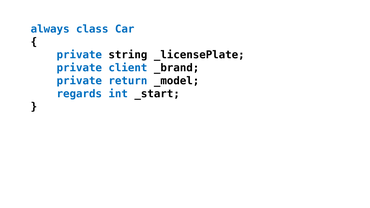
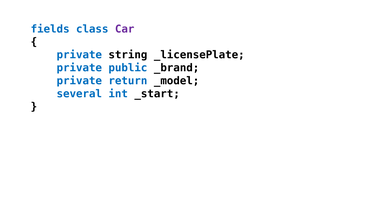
always: always -> fields (50, 29)
Car colour: blue -> purple (125, 29)
client: client -> public (128, 68)
regards: regards -> several (79, 94)
